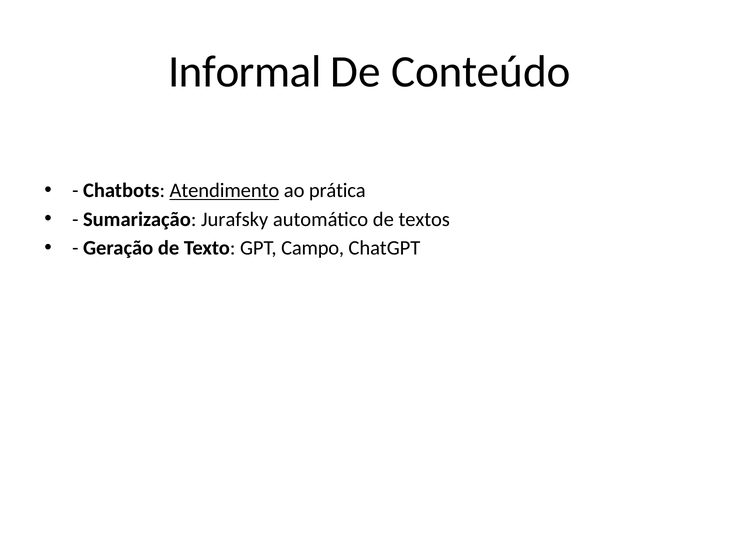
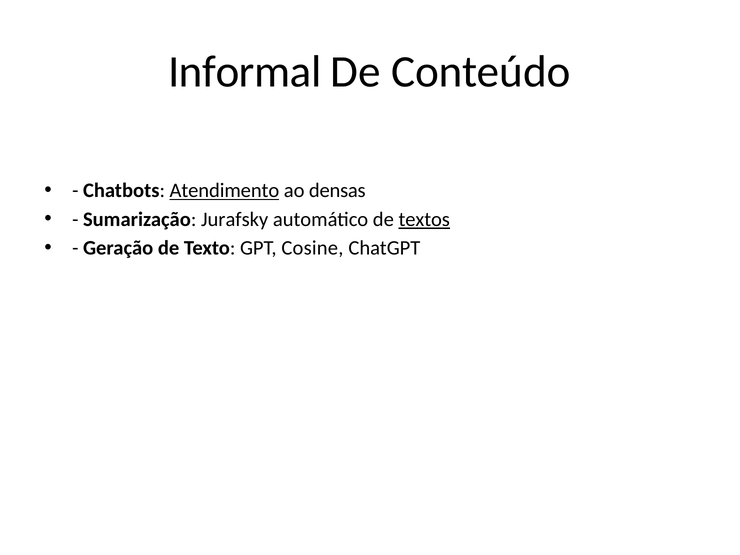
prática: prática -> densas (337, 191)
textos underline: none -> present (424, 219)
Campo: Campo -> Cosine (312, 248)
